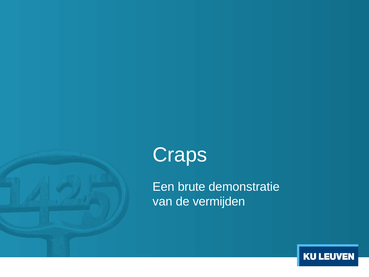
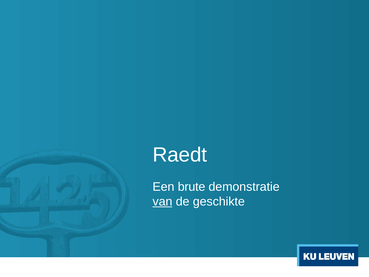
Craps: Craps -> Raedt (180, 155)
van underline: none -> present (162, 201)
vermijden: vermijden -> geschikte (219, 201)
